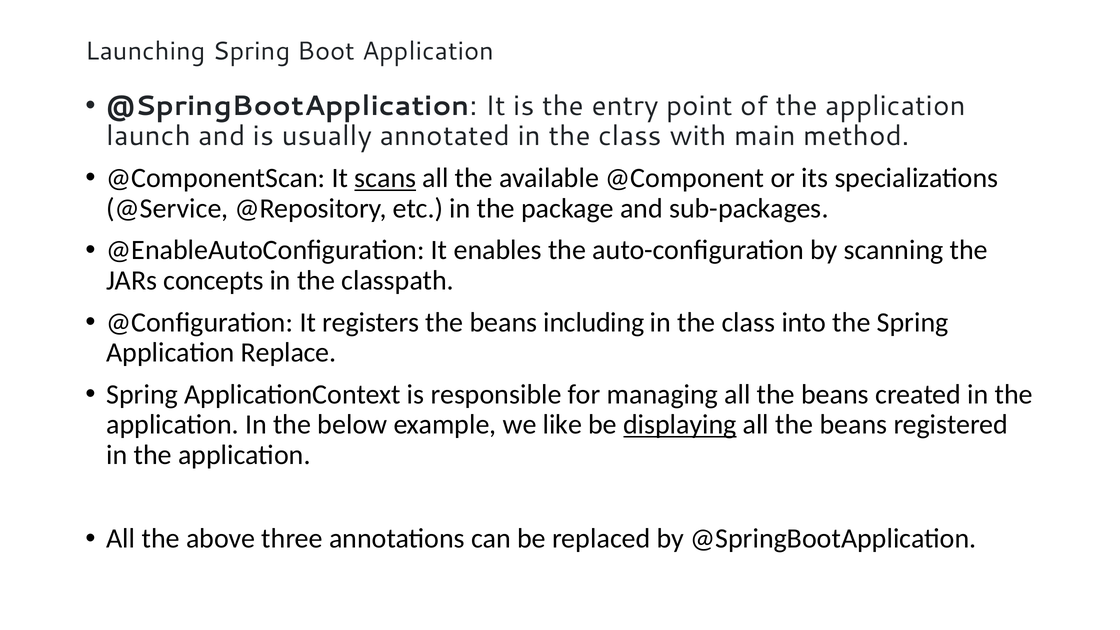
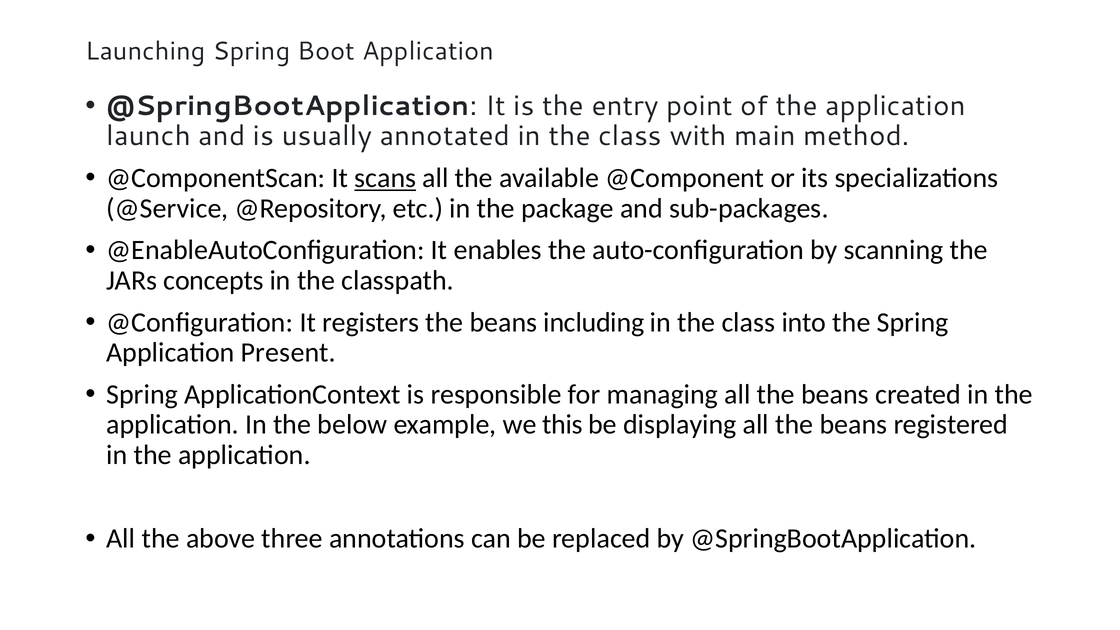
Replace: Replace -> Present (288, 353)
like: like -> this (562, 425)
displaying underline: present -> none (680, 425)
